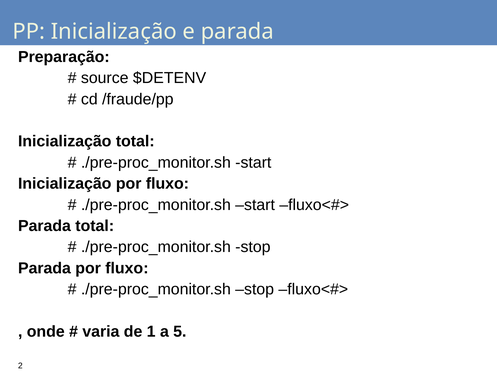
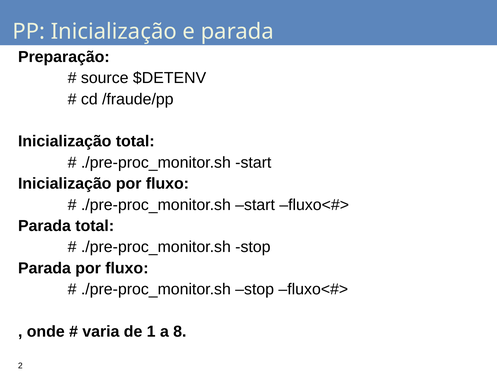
5: 5 -> 8 (180, 331)
